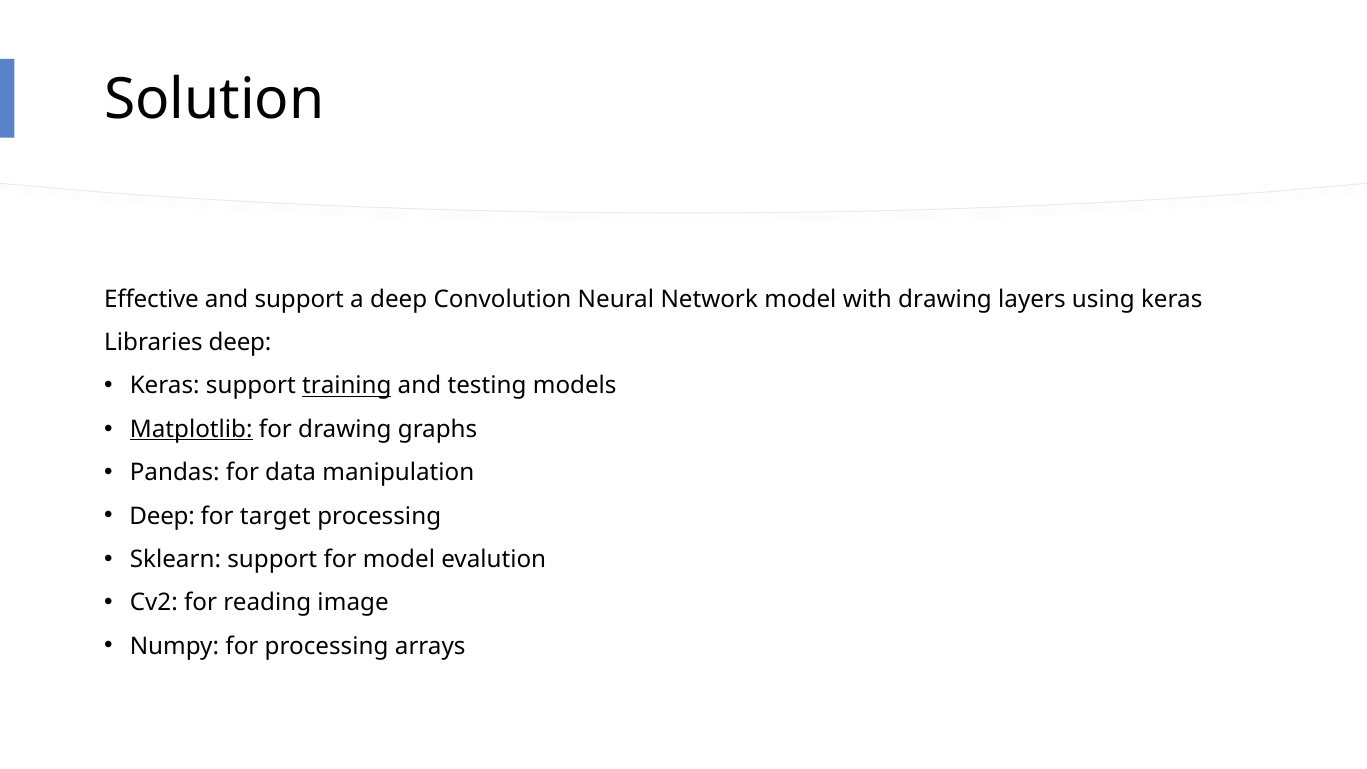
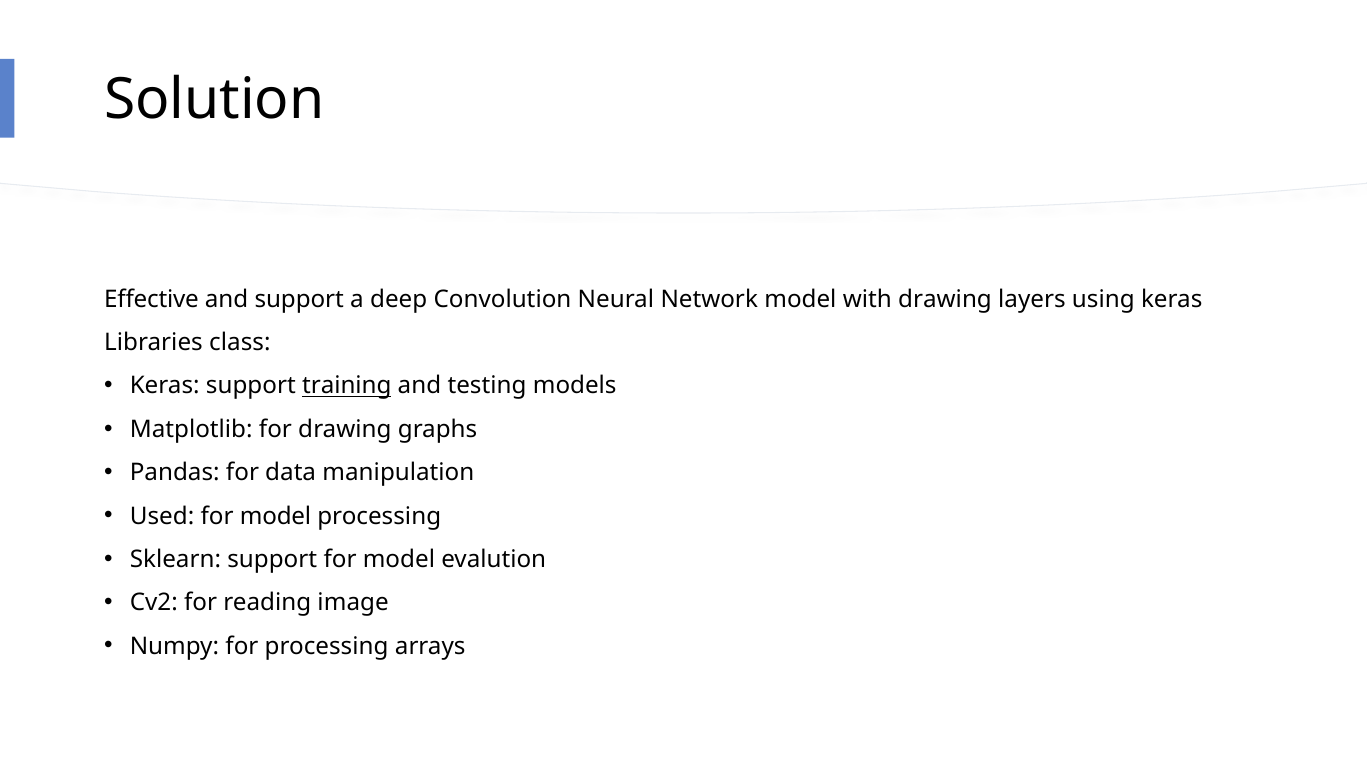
Libraries deep: deep -> class (240, 343)
Matplotlib underline: present -> none (191, 429)
Deep: Deep -> Used (162, 516)
target: target -> model (276, 516)
